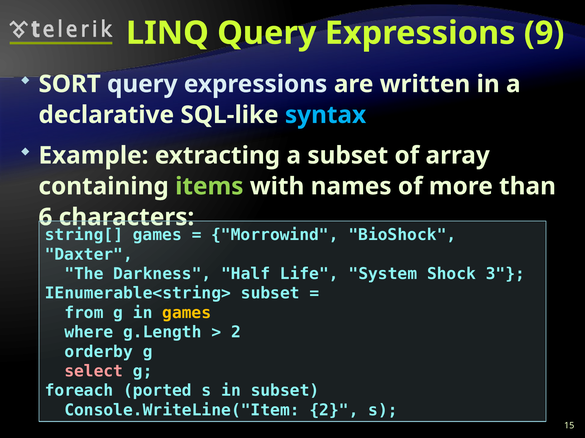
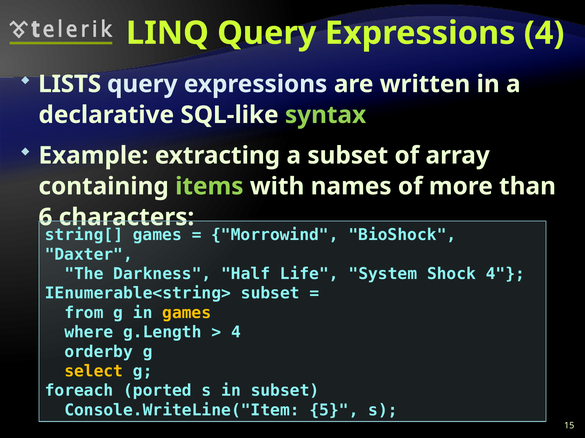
Expressions 9: 9 -> 4 (544, 33)
SORT: SORT -> LISTS (70, 84)
syntax colour: light blue -> light green (326, 115)
Shock 3: 3 -> 4 (505, 274)
2: 2 -> 4 (236, 333)
select colour: pink -> yellow (94, 372)
Console.WriteLine("Item 2: 2 -> 5 (334, 411)
